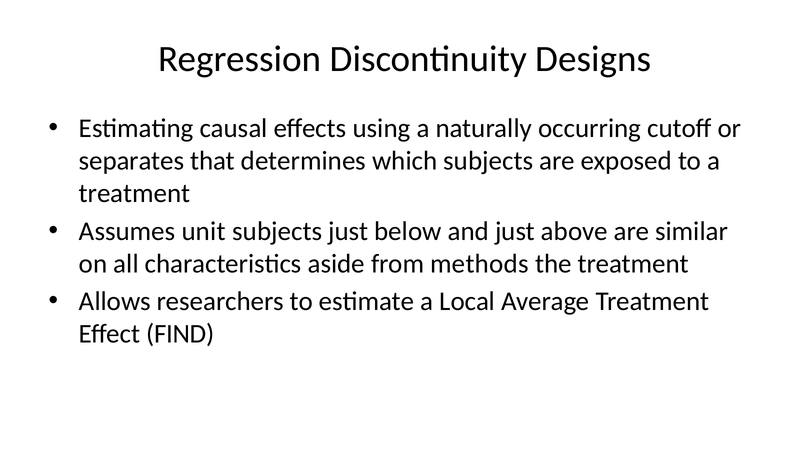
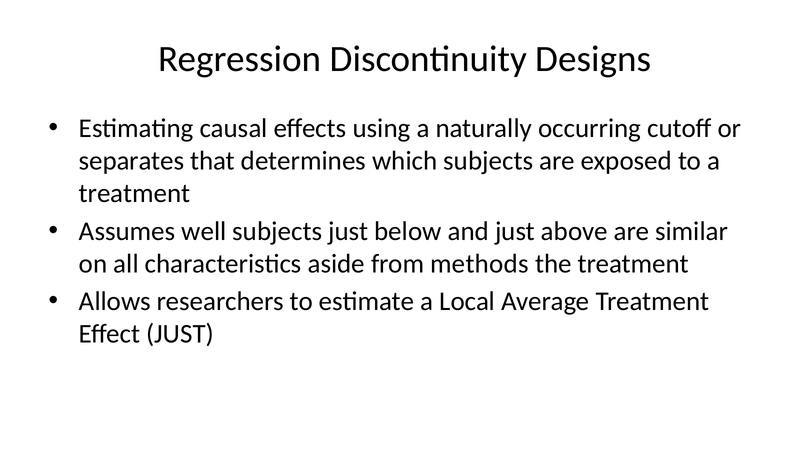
unit: unit -> well (204, 231)
Effect FIND: FIND -> JUST (180, 334)
